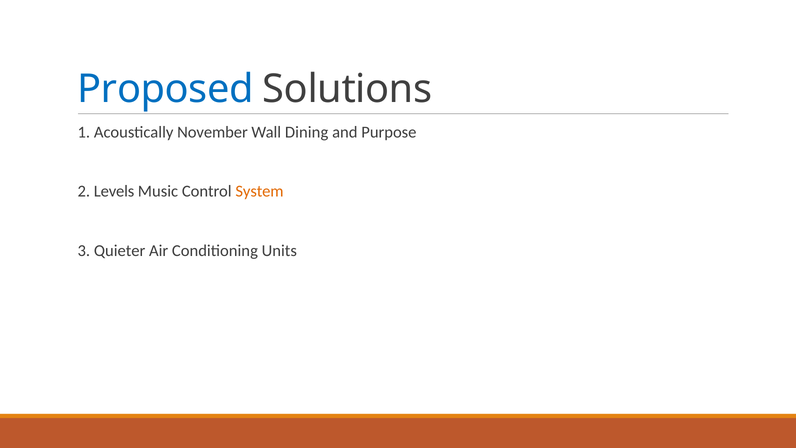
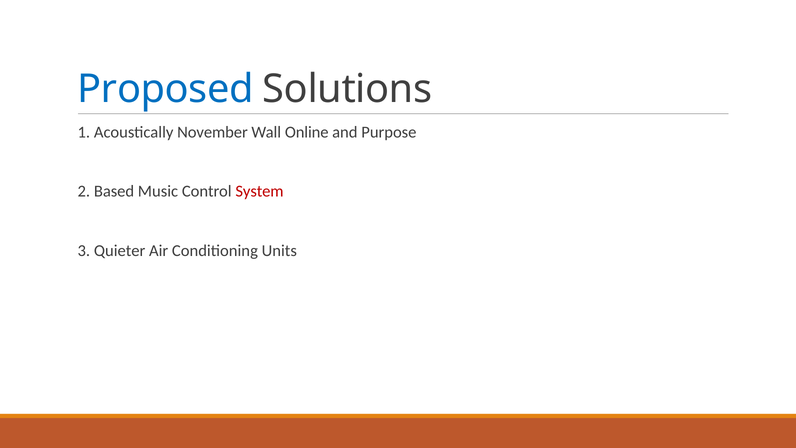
Dining: Dining -> Online (307, 132)
Levels: Levels -> Based (114, 191)
System colour: orange -> red (260, 191)
